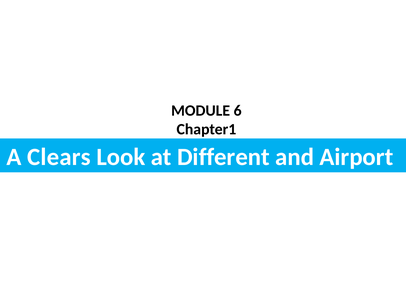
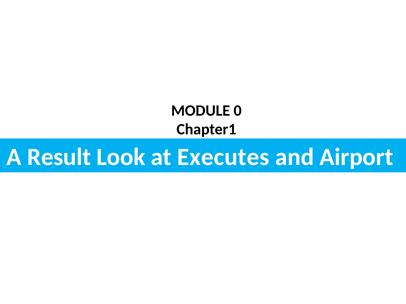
6: 6 -> 0 (238, 111)
Clears: Clears -> Result (59, 157)
Different: Different -> Executes (223, 157)
